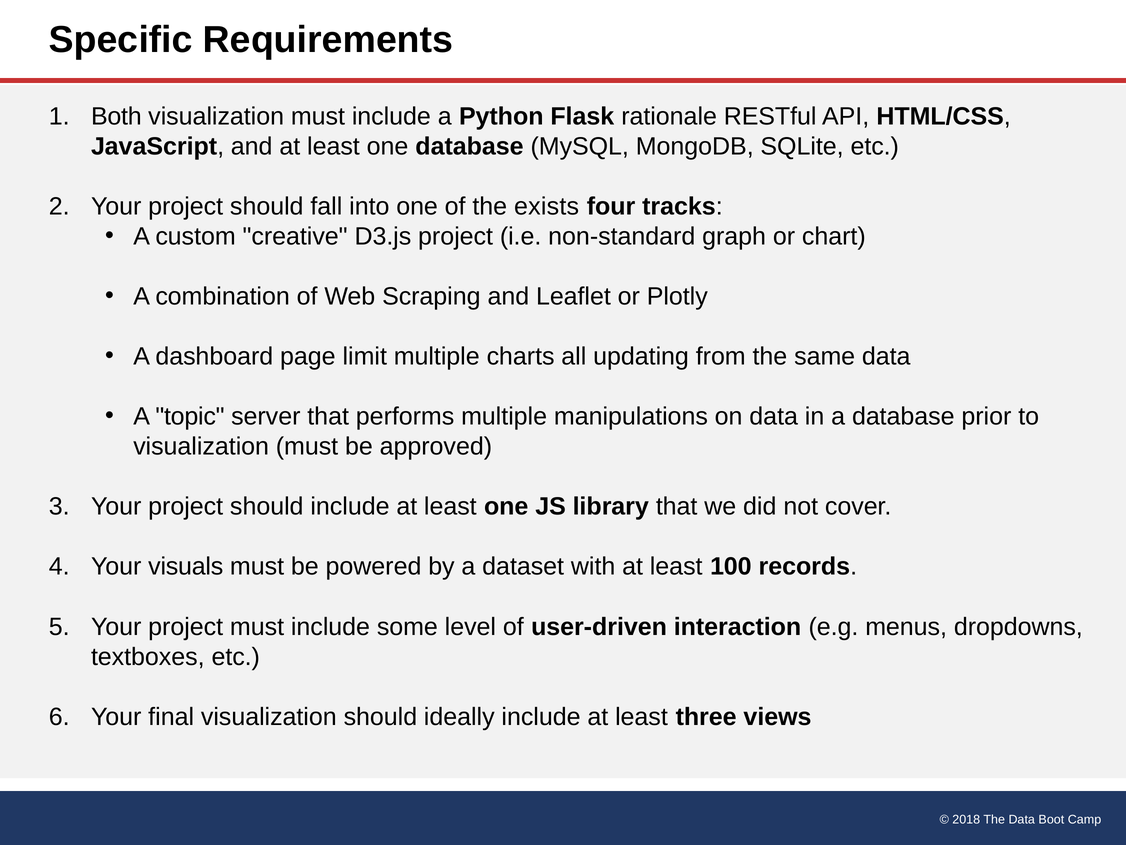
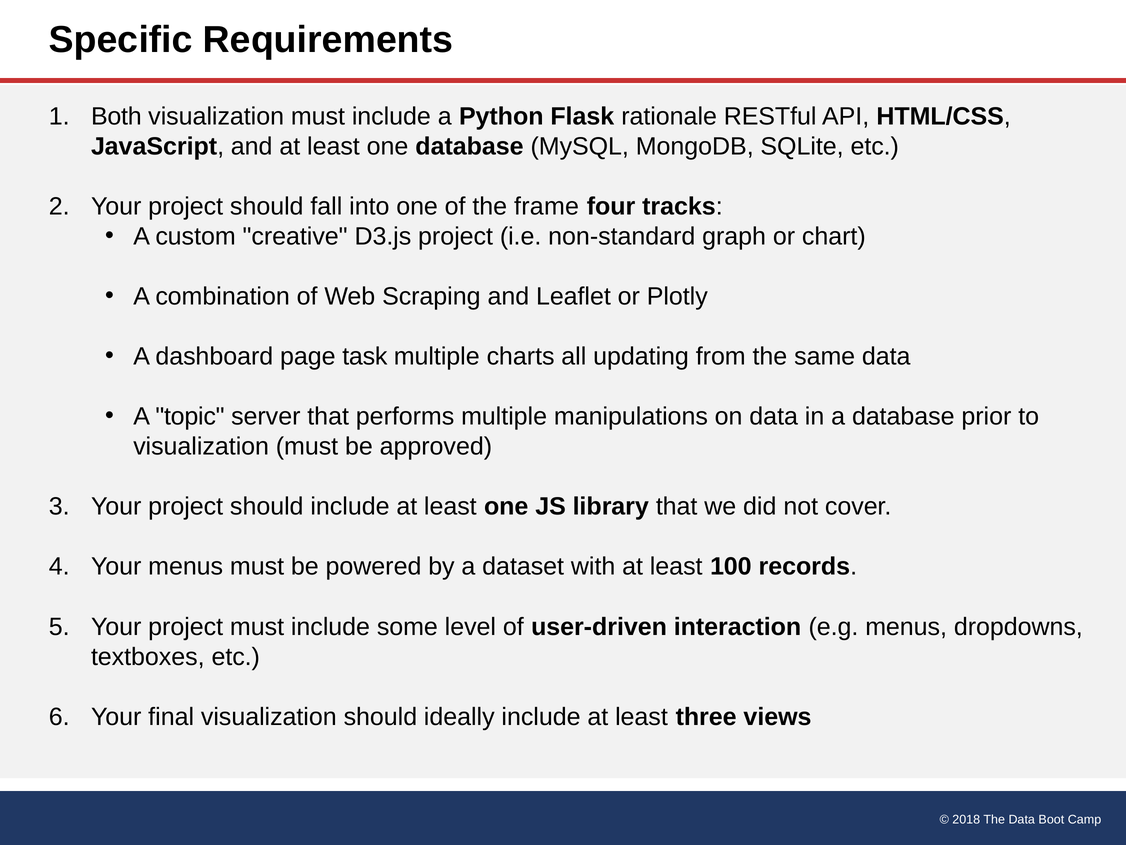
exists: exists -> frame (547, 206)
limit: limit -> task (365, 356)
Your visuals: visuals -> menus (186, 566)
